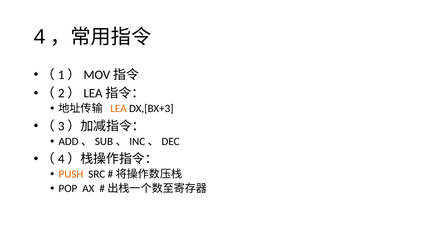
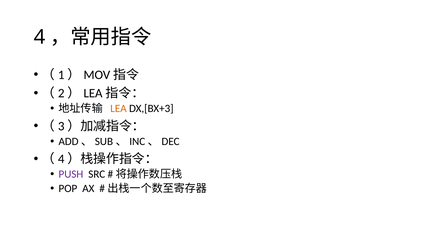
PUSH colour: orange -> purple (71, 174)
